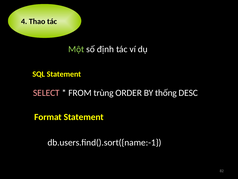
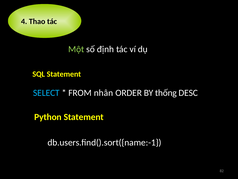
SELECT colour: pink -> light blue (46, 93)
trùng: trùng -> nhân (103, 93)
Format: Format -> Python (48, 117)
